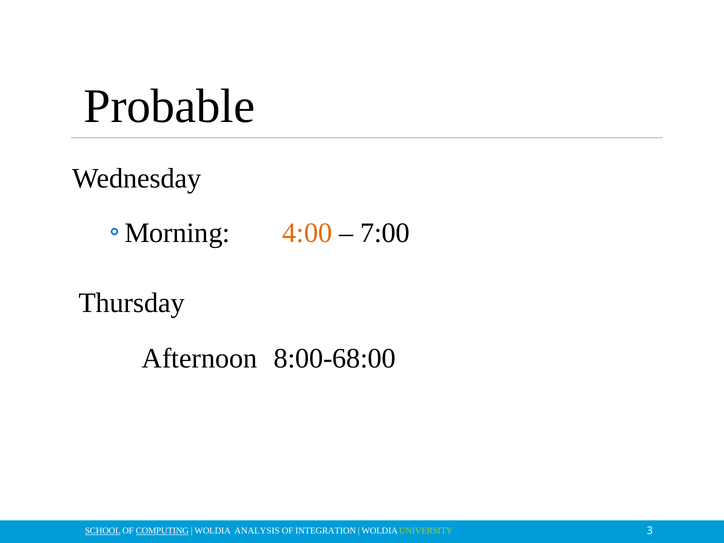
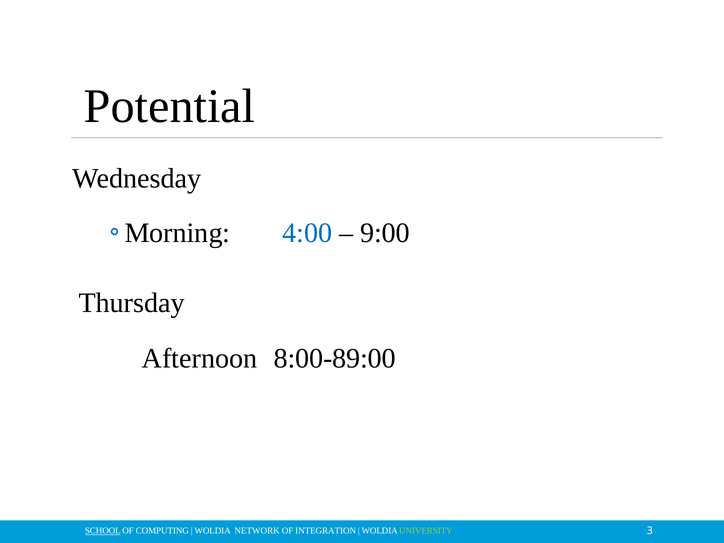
Probable: Probable -> Potential (170, 106)
4:00 colour: orange -> blue (307, 233)
7:00: 7:00 -> 9:00 (385, 233)
8:00-68:00: 8:00-68:00 -> 8:00-89:00 (335, 358)
COMPUTING underline: present -> none (162, 531)
ANALYSIS: ANALYSIS -> NETWORK (257, 531)
